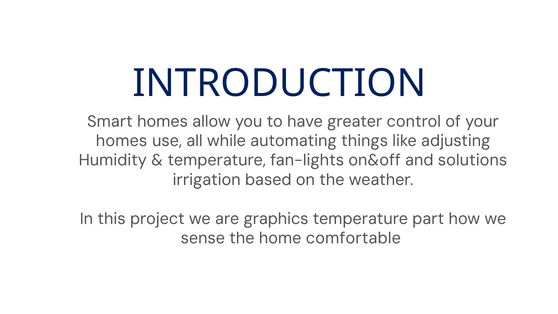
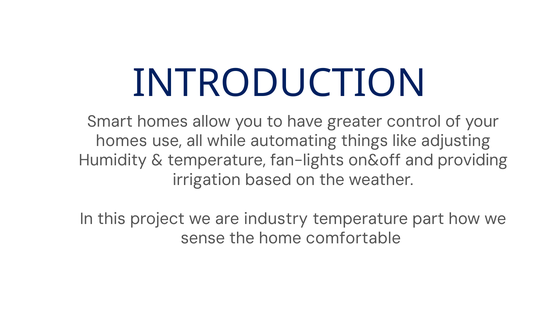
solutions: solutions -> providing (473, 160)
graphics: graphics -> industry (276, 219)
